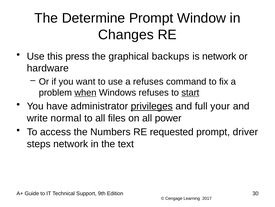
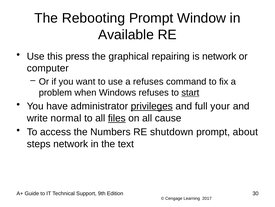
Determine: Determine -> Rebooting (93, 18)
Changes: Changes -> Available (126, 35)
backups: backups -> repairing (171, 56)
hardware: hardware -> computer (48, 68)
when underline: present -> none (85, 92)
files underline: none -> present (117, 118)
power: power -> cause (168, 118)
requested: requested -> shutdown (172, 132)
driver: driver -> about (245, 132)
